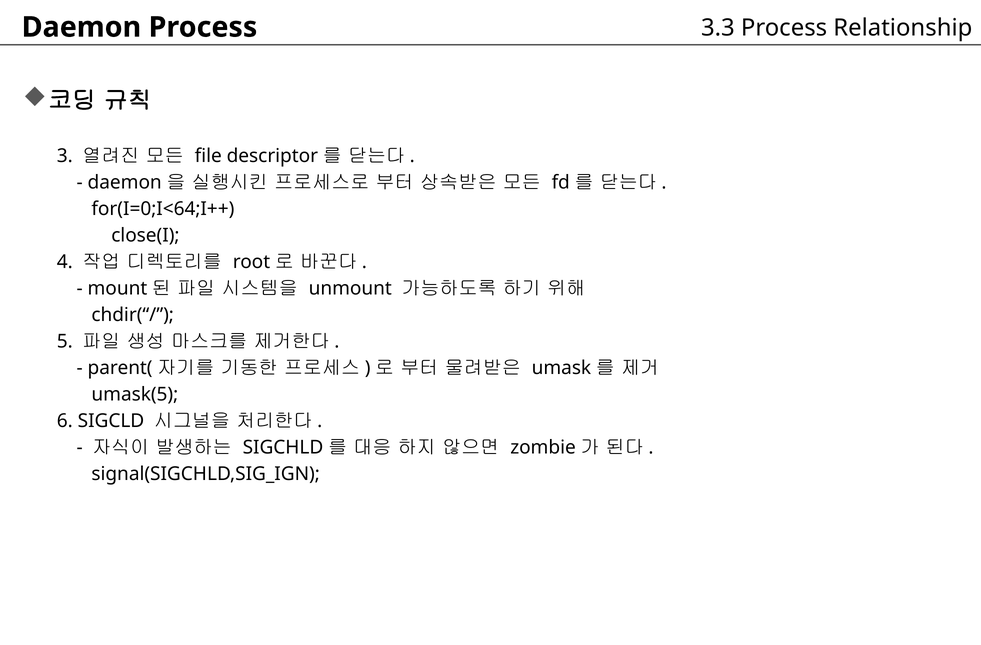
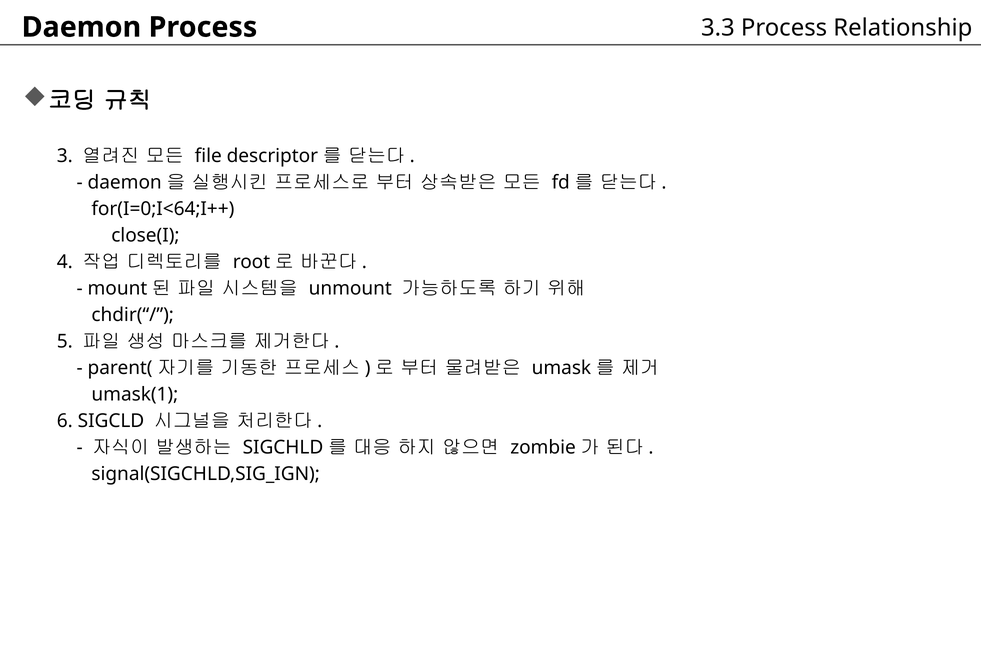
umask(5: umask(5 -> umask(1 (135, 394)
